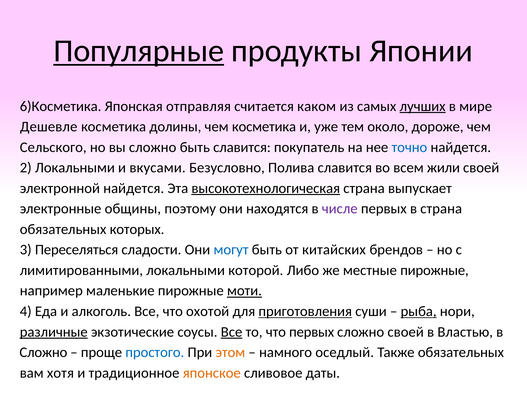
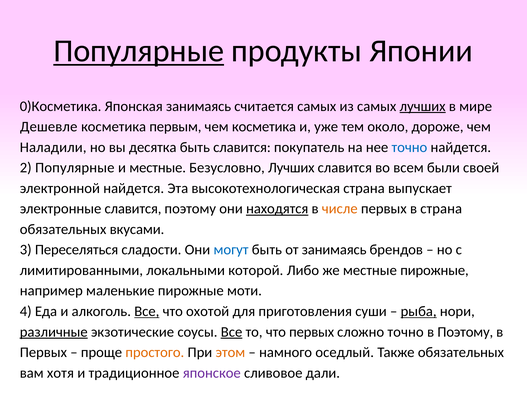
6)Косметика: 6)Косметика -> 0)Косметика (61, 106)
Японская отправляя: отправляя -> занимаясь (199, 106)
считается каком: каком -> самых (317, 106)
долины: долины -> первым (175, 127)
Сельского: Сельского -> Наладили (53, 147)
вы сложно: сложно -> десятка (153, 147)
2 Локальными: Локальными -> Популярные (75, 168)
и вкусами: вкусами -> местные (158, 168)
Безусловно Полива: Полива -> Лучших (291, 168)
жили: жили -> были (443, 168)
высокотехнологическая underline: present -> none (266, 188)
электронные общины: общины -> славится (133, 209)
находятся underline: none -> present (277, 209)
числе colour: purple -> orange (340, 209)
которых: которых -> вкусами (137, 229)
от китайских: китайских -> занимаясь (334, 250)
моти underline: present -> none (244, 291)
Все underline: none -> present (147, 312)
приготовления underline: present -> none (305, 312)
сложно своей: своей -> точно (406, 332)
в Властью: Властью -> Поэтому (465, 332)
Сложно: Сложно -> Первых (43, 353)
простого colour: blue -> orange (155, 353)
японское colour: orange -> purple (212, 373)
даты: даты -> дали (323, 373)
